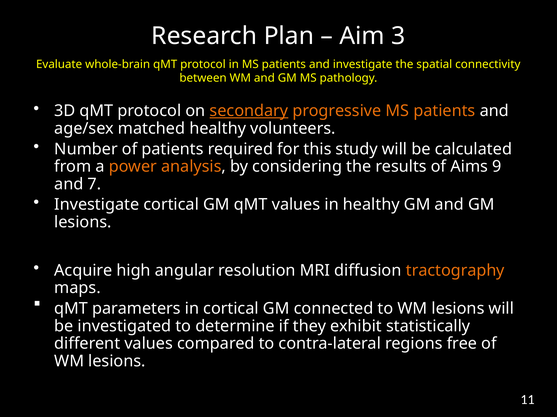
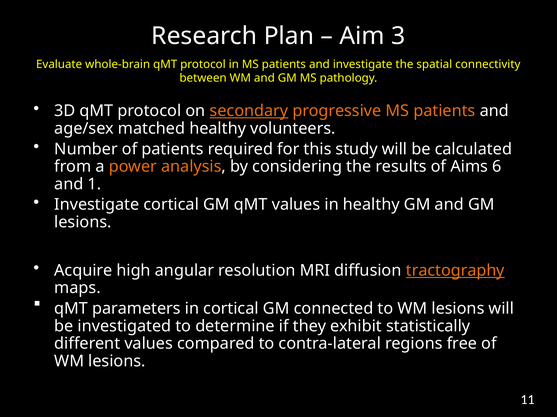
9: 9 -> 6 (497, 167)
7: 7 -> 1 (94, 184)
tractography underline: none -> present (455, 271)
